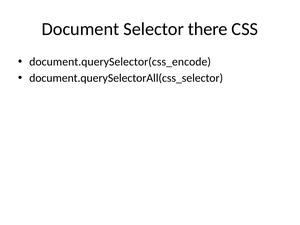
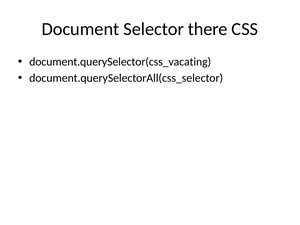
document.querySelector(css_encode: document.querySelector(css_encode -> document.querySelector(css_vacating (120, 62)
